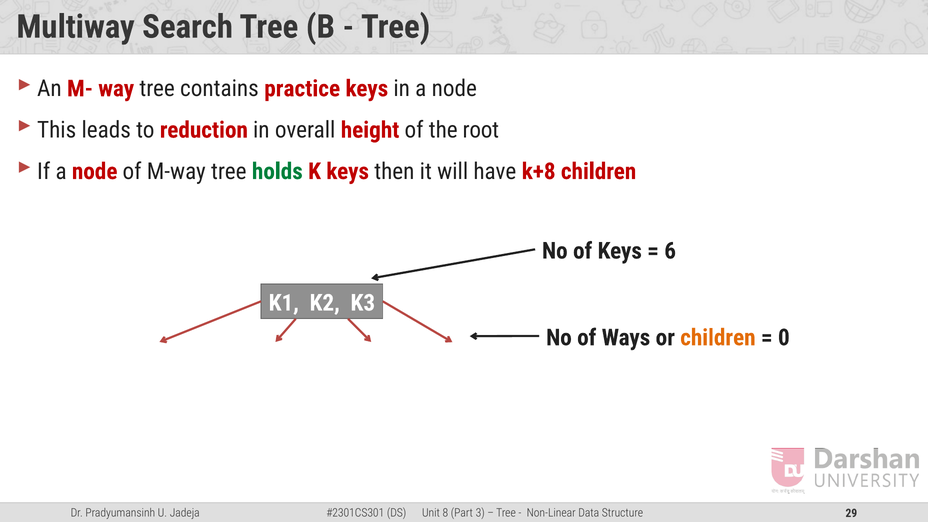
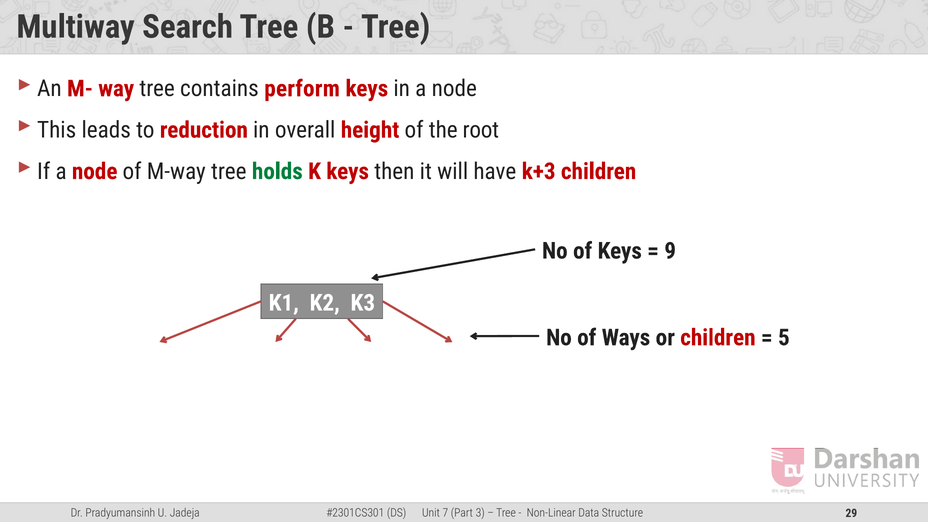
practice: practice -> perform (302, 89)
k+8: k+8 -> k+3 (539, 171)
6: 6 -> 9 (670, 251)
children colour: orange -> red (718, 338)
0: 0 -> 5 (784, 338)
8: 8 -> 7 (445, 513)
